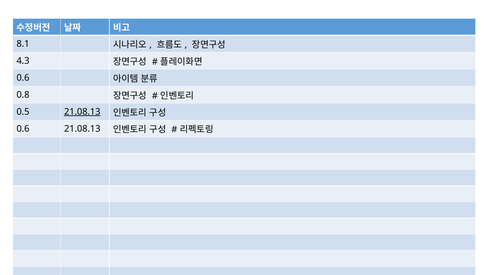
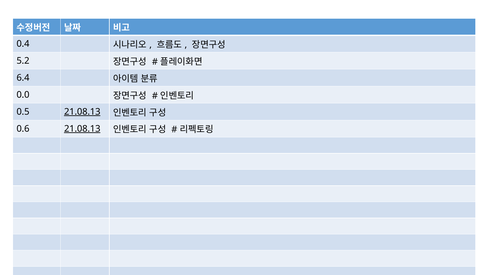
8.1: 8.1 -> 0.4 (23, 44)
4.3: 4.3 -> 5.2 (23, 61)
0.6: 0.6 -> 6.4 (23, 78)
0.8: 0.8 -> 0.0 (23, 95)
21.08.13 underline: none -> present (82, 129)
